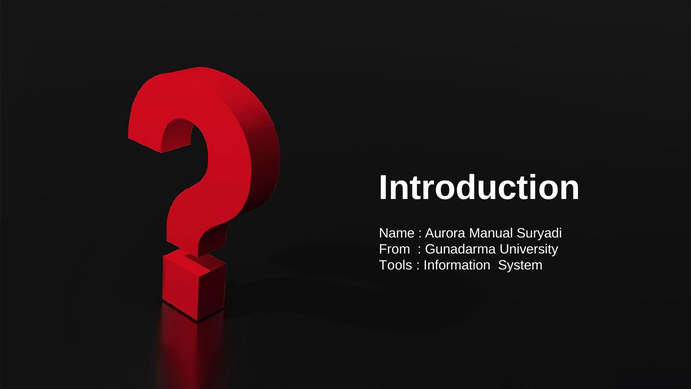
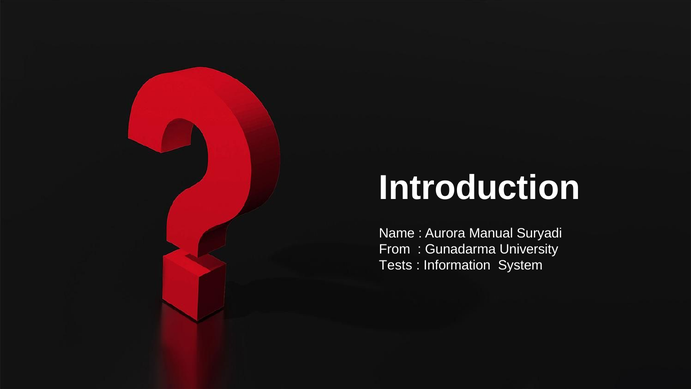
Tools: Tools -> Tests (396, 265)
